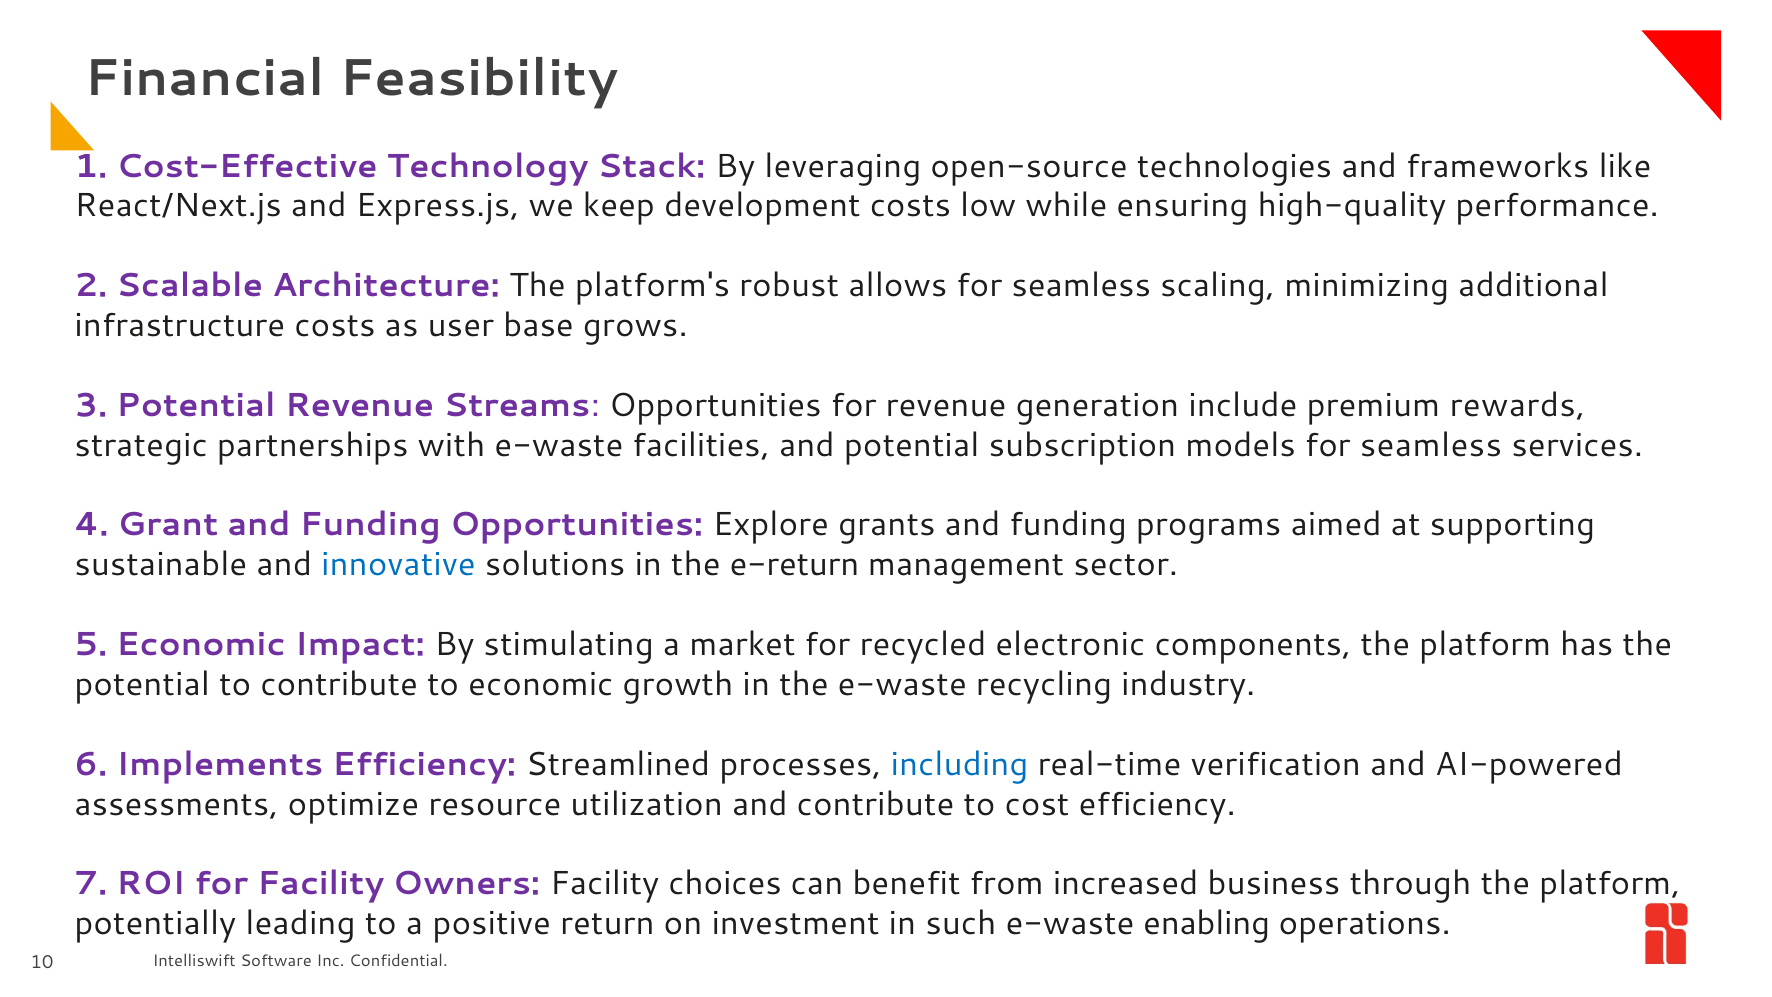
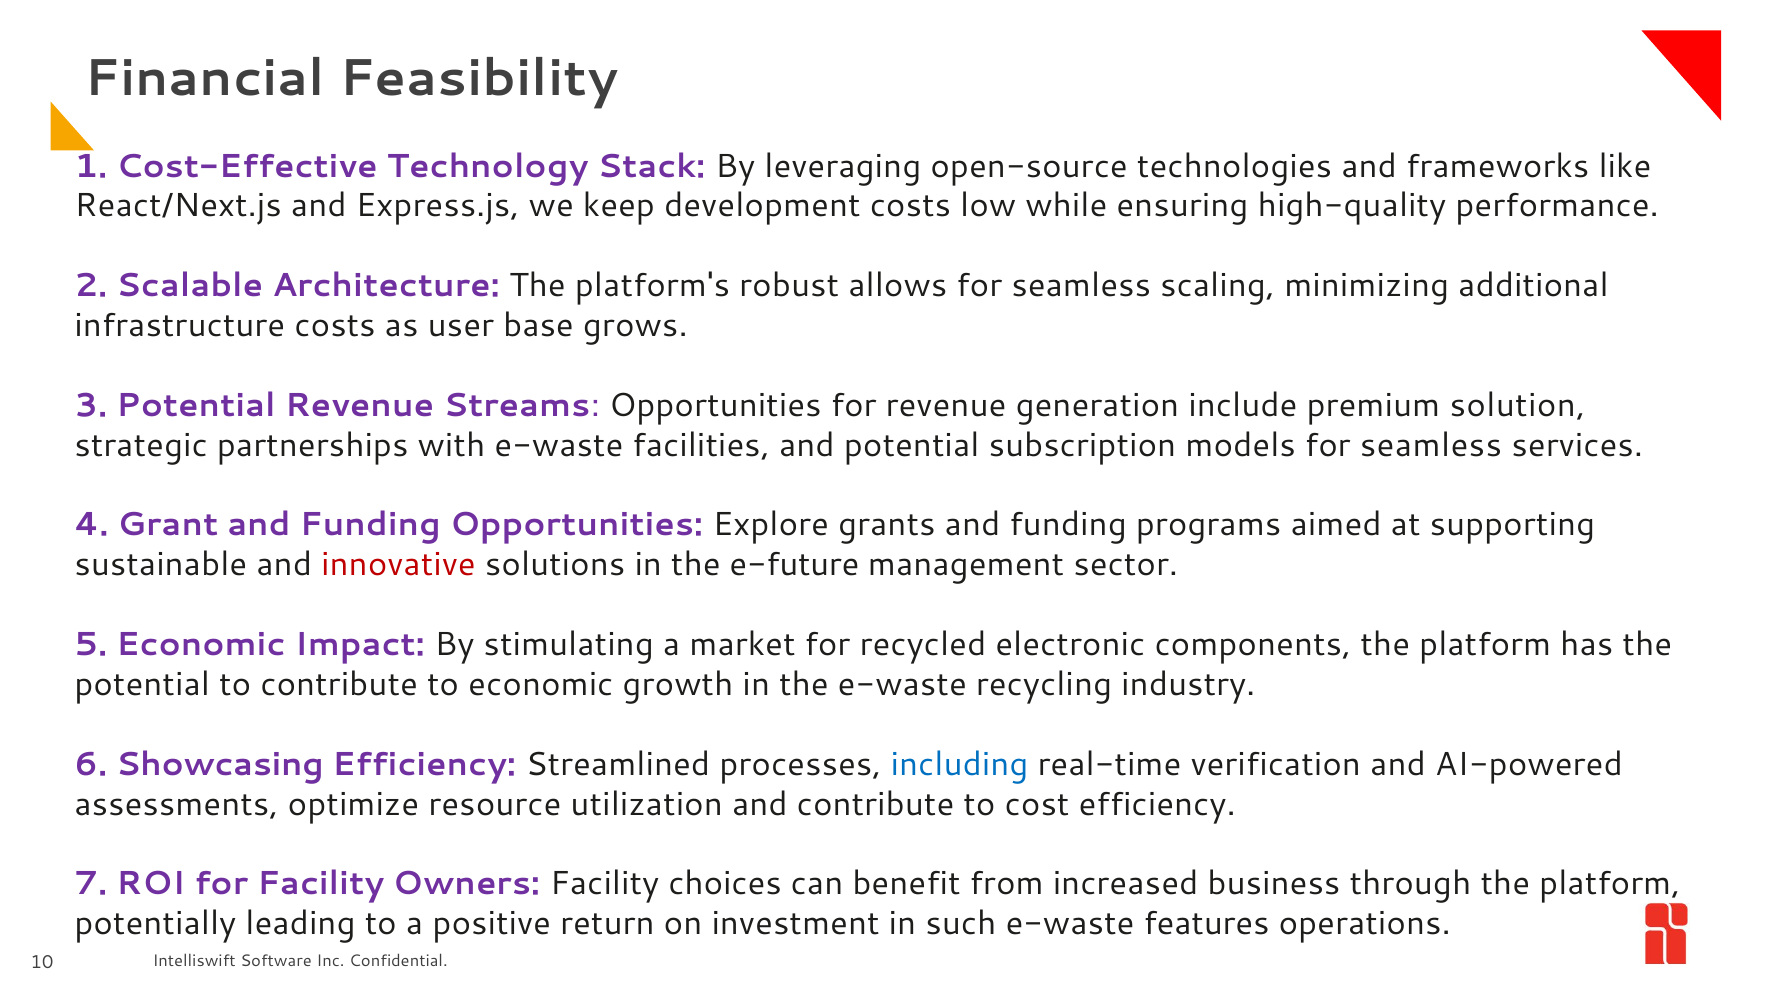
rewards: rewards -> solution (1518, 405)
innovative colour: blue -> red (398, 565)
e-return: e-return -> e-future (794, 565)
Implements: Implements -> Showcasing (220, 764)
enabling: enabling -> features (1207, 924)
